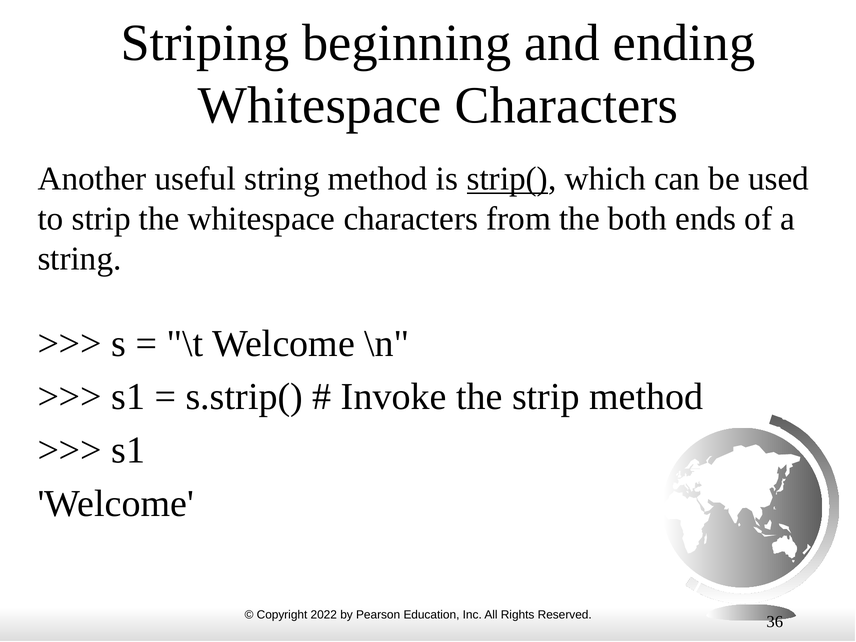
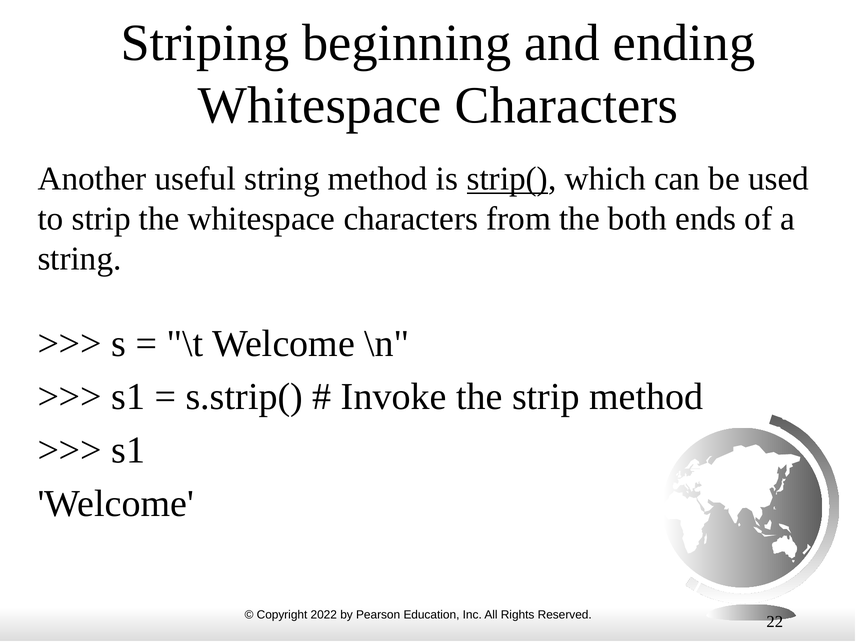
36: 36 -> 22 (775, 622)
